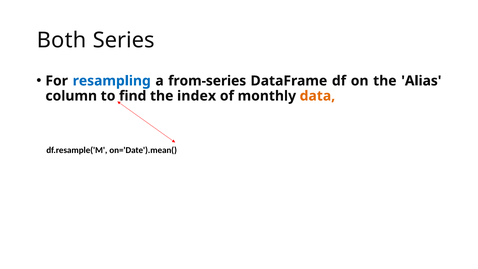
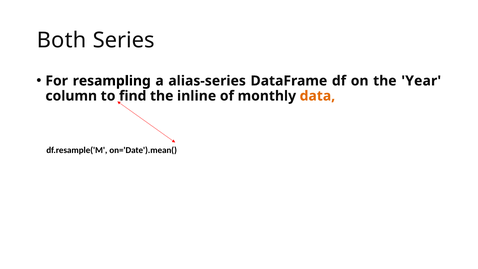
resampling colour: blue -> black (112, 81)
from-series: from-series -> alias-series (207, 81)
Alias: Alias -> Year (421, 81)
index: index -> inline (197, 96)
